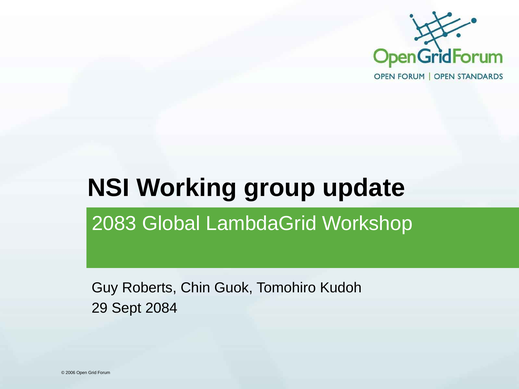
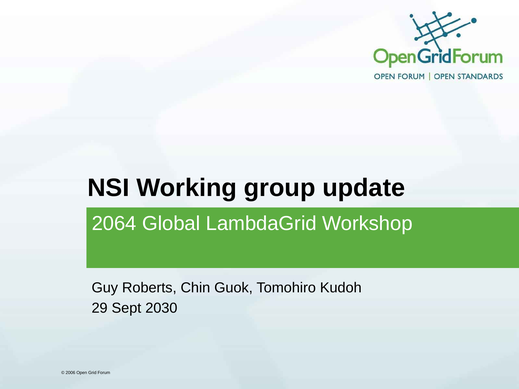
2083: 2083 -> 2064 (114, 224)
2084: 2084 -> 2030 (161, 308)
